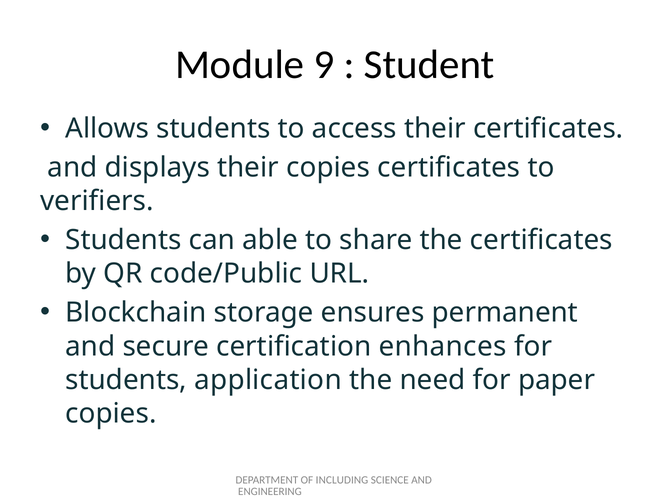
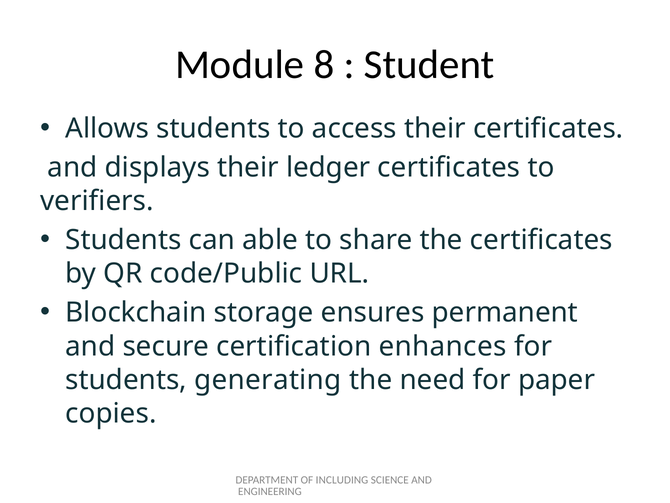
9: 9 -> 8 (324, 65)
their copies: copies -> ledger (328, 167)
application: application -> generating (268, 379)
